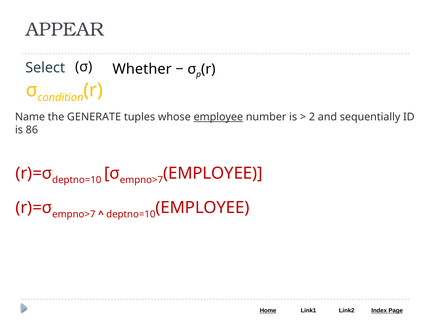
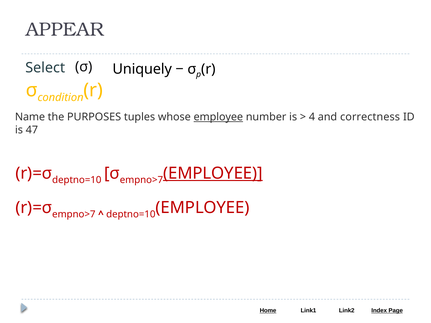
Whether: Whether -> Uniquely (142, 69)
GENERATE: GENERATE -> PURPOSES (94, 117)
2: 2 -> 4 (312, 117)
sequentially: sequentially -> correctness (370, 117)
86: 86 -> 47 (32, 130)
EMPLOYEE underline: none -> present (213, 174)
